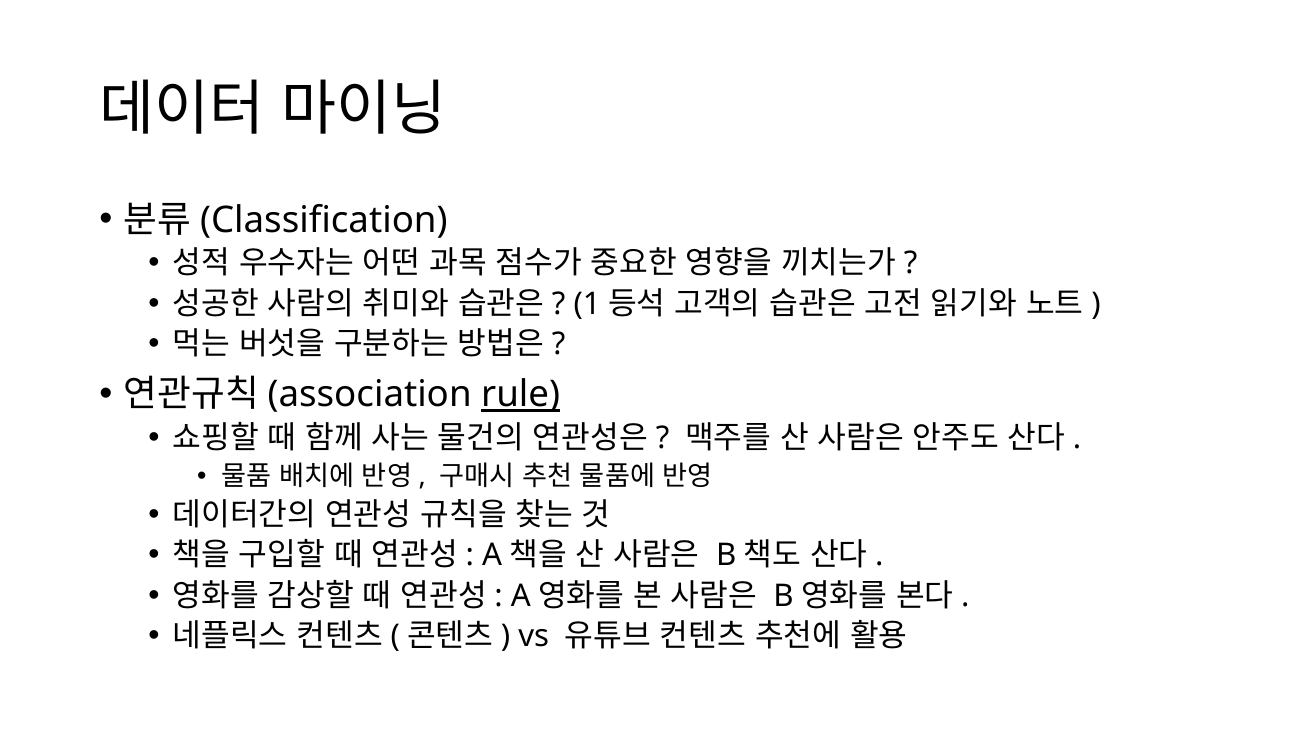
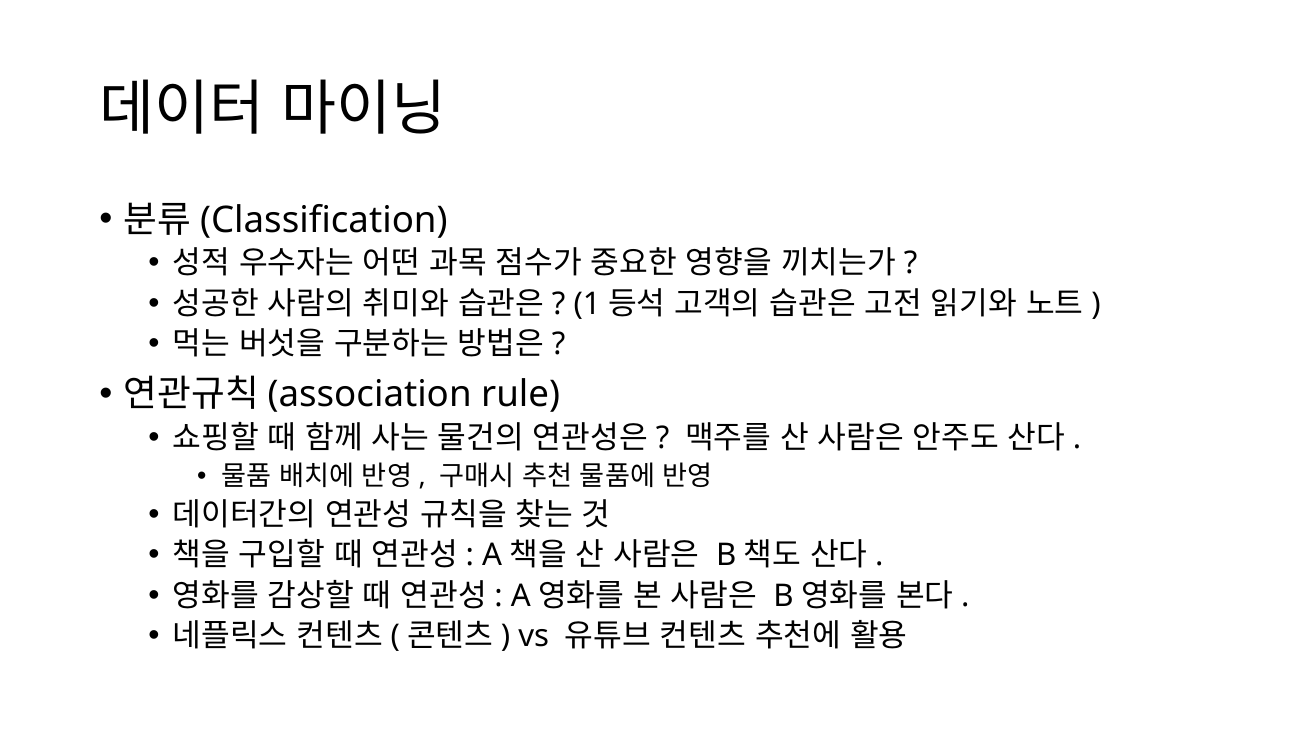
rule underline: present -> none (521, 395)
